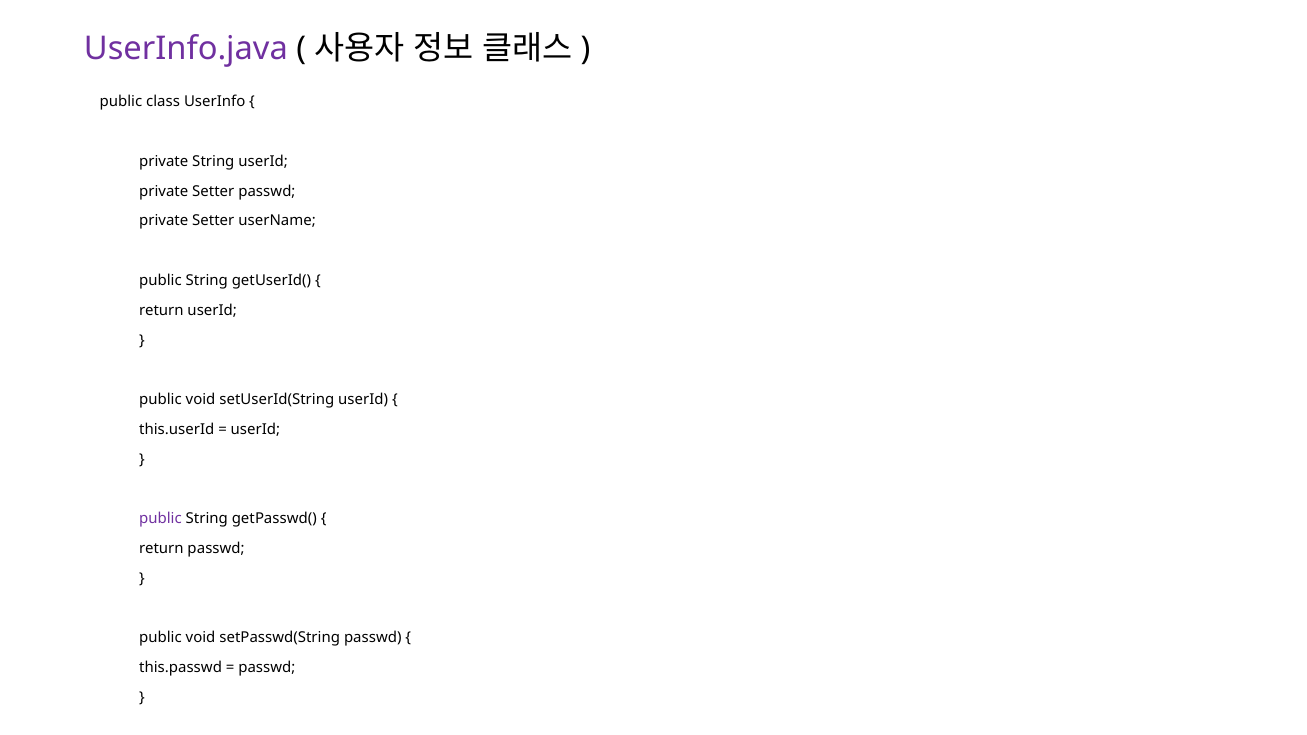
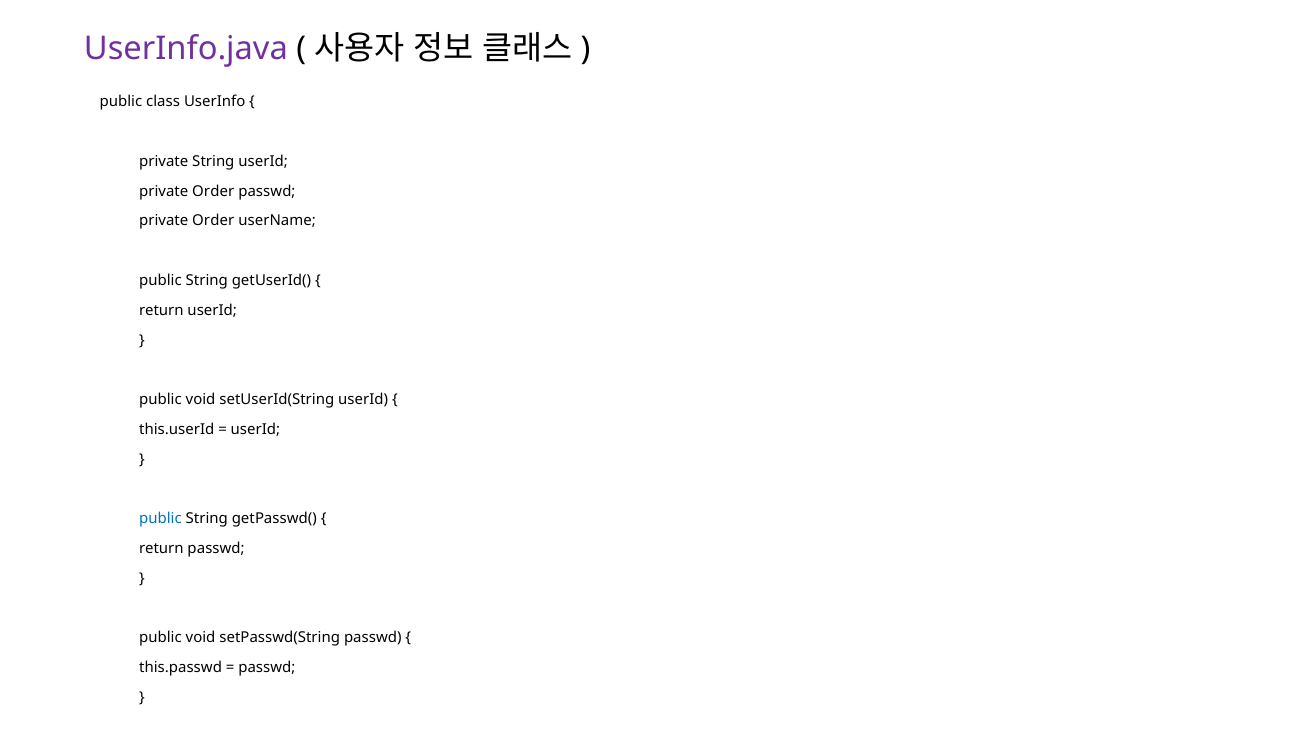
Setter: Setter -> Order (213, 191)
Setter: Setter -> Order (213, 221)
public colour: purple -> blue (160, 519)
